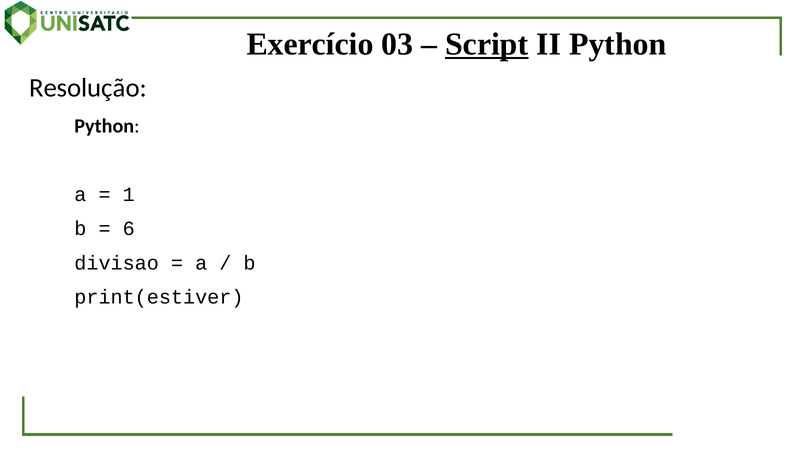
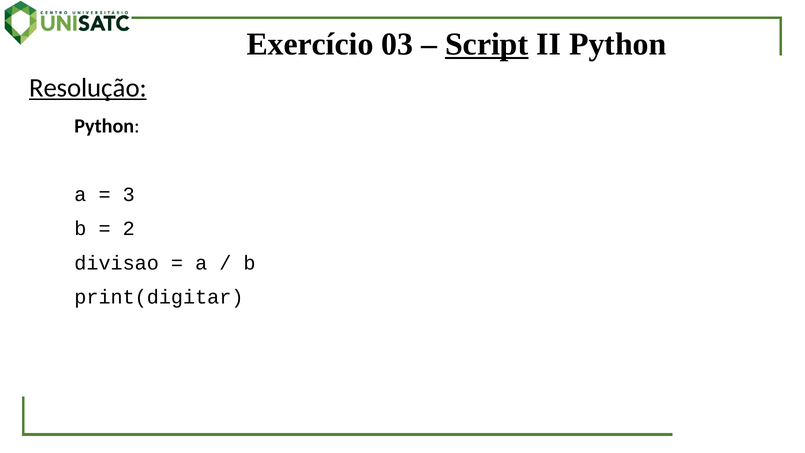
Resolução underline: none -> present (88, 88)
1: 1 -> 3 (129, 194)
6: 6 -> 2 (129, 229)
print(estiver: print(estiver -> print(digitar (159, 297)
